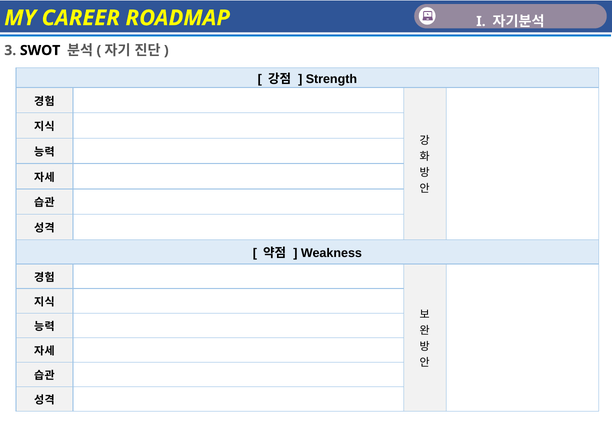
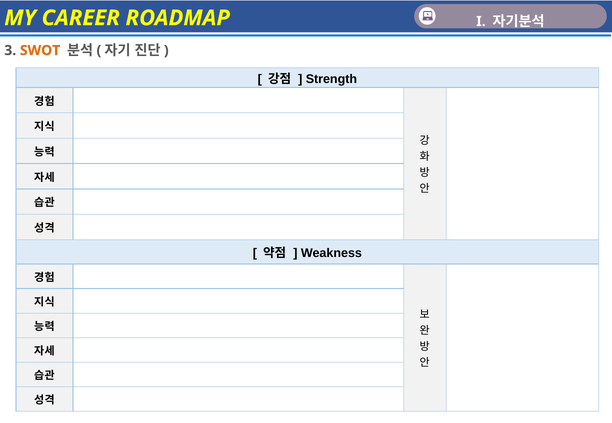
SWOT colour: black -> orange (40, 51)
